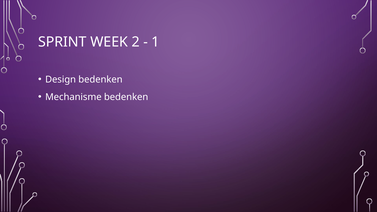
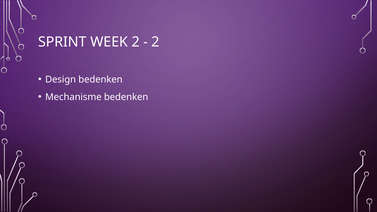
1: 1 -> 2 (156, 42)
